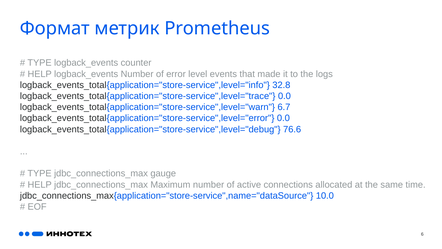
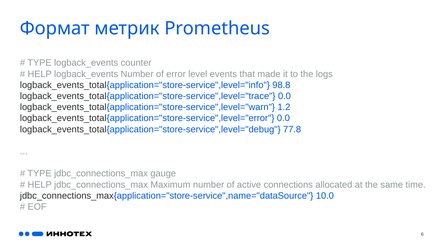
32.8: 32.8 -> 98.8 (281, 85)
6.7: 6.7 -> 1.2 (284, 107)
76.6: 76.6 -> 77.8 (292, 129)
